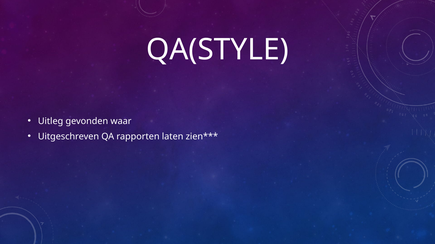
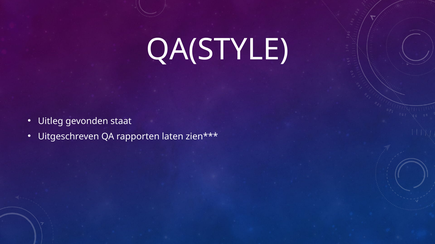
waar: waar -> staat (121, 121)
